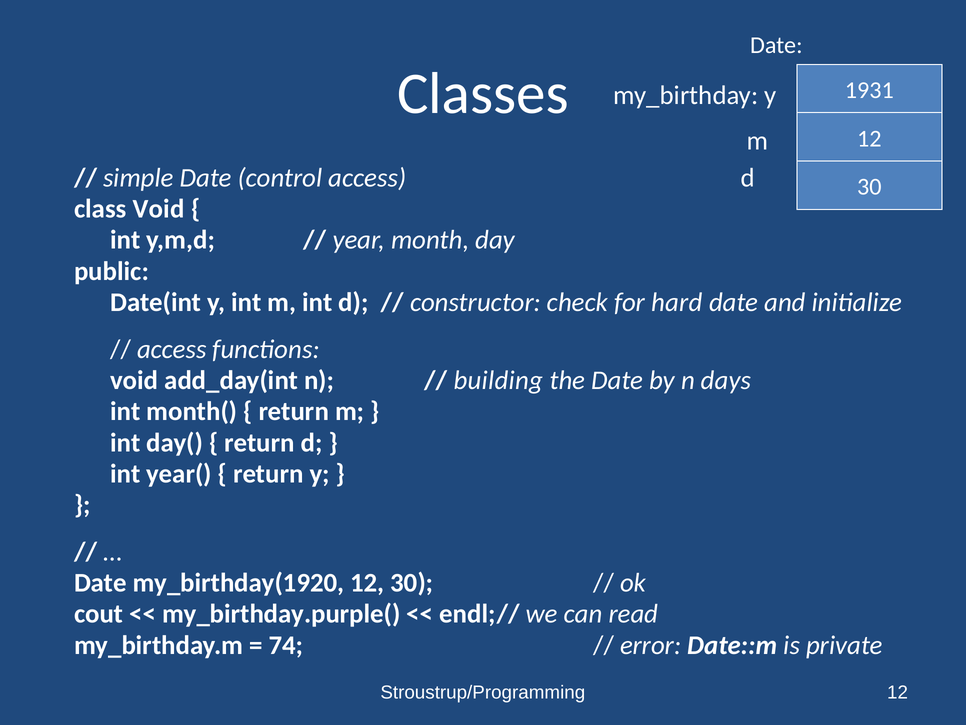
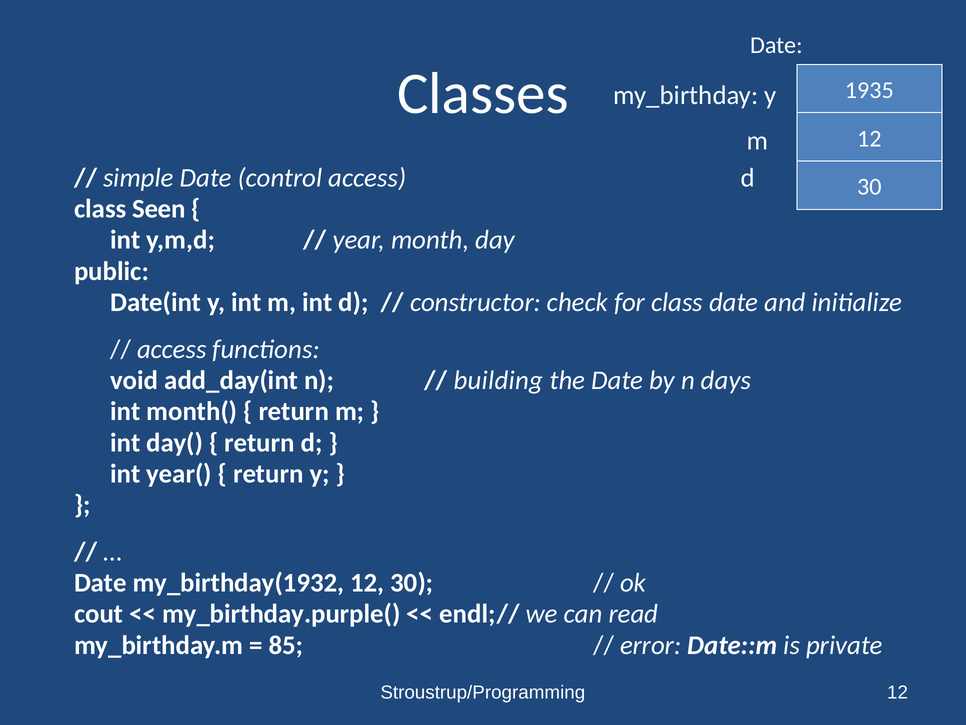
1931: 1931 -> 1935 (869, 90)
class Void: Void -> Seen (159, 209)
for hard: hard -> class (677, 302)
my_birthday(1920: my_birthday(1920 -> my_birthday(1932 (238, 583)
74: 74 -> 85 (286, 645)
